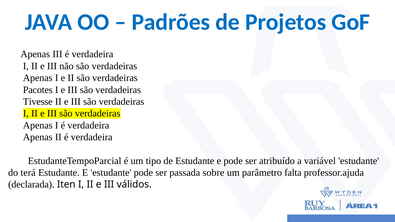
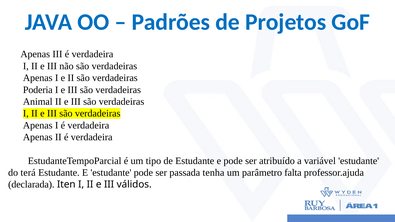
Pacotes: Pacotes -> Poderia (38, 90)
Tivesse: Tivesse -> Animal (38, 102)
sobre: sobre -> tenha (213, 173)
